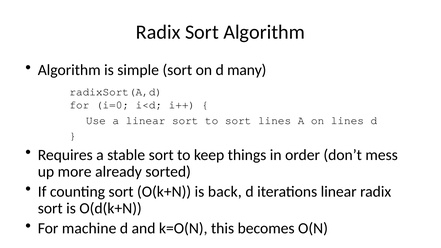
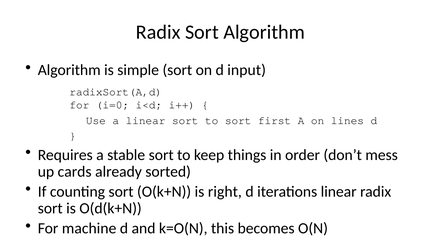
many: many -> input (247, 70)
sort lines: lines -> first (275, 120)
more: more -> cards (75, 172)
back: back -> right (225, 192)
